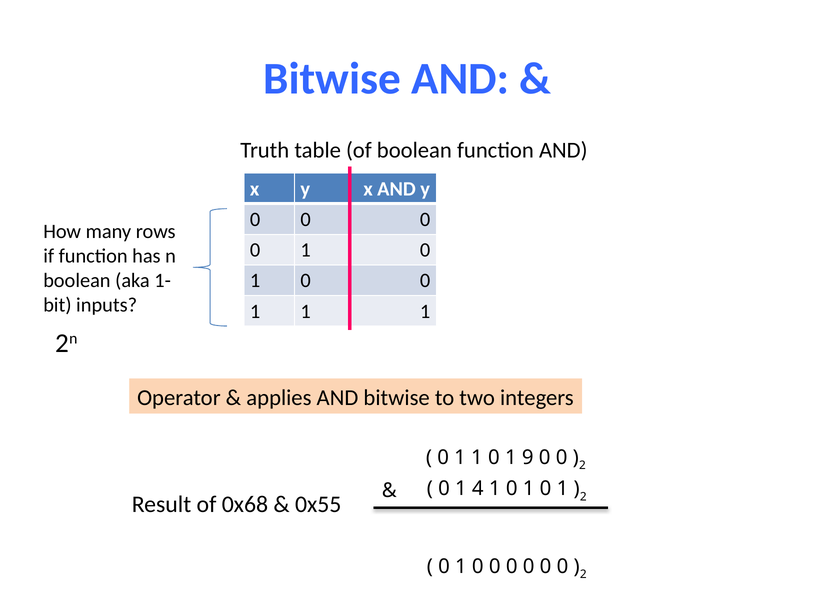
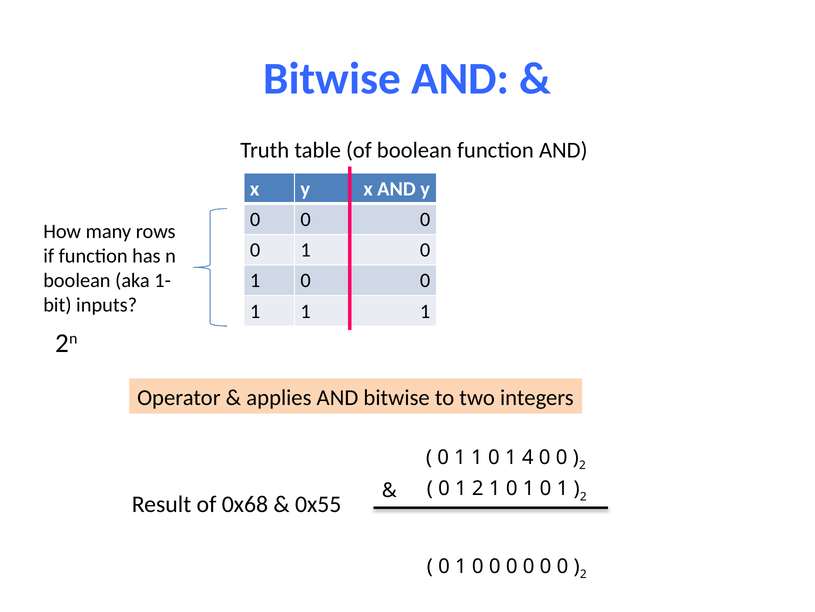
9: 9 -> 4 (528, 457)
1 4: 4 -> 2 (478, 488)
